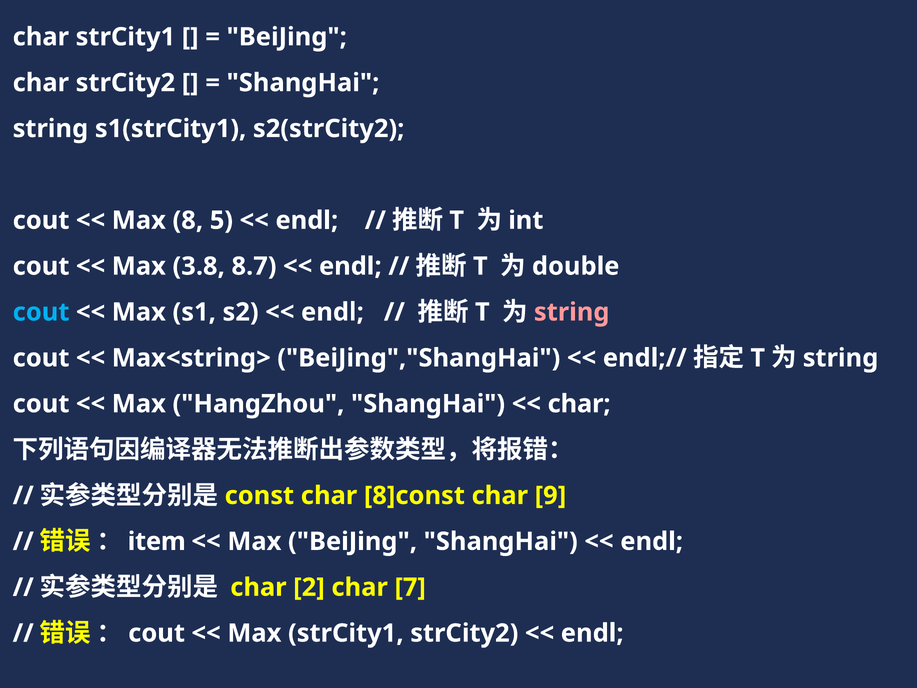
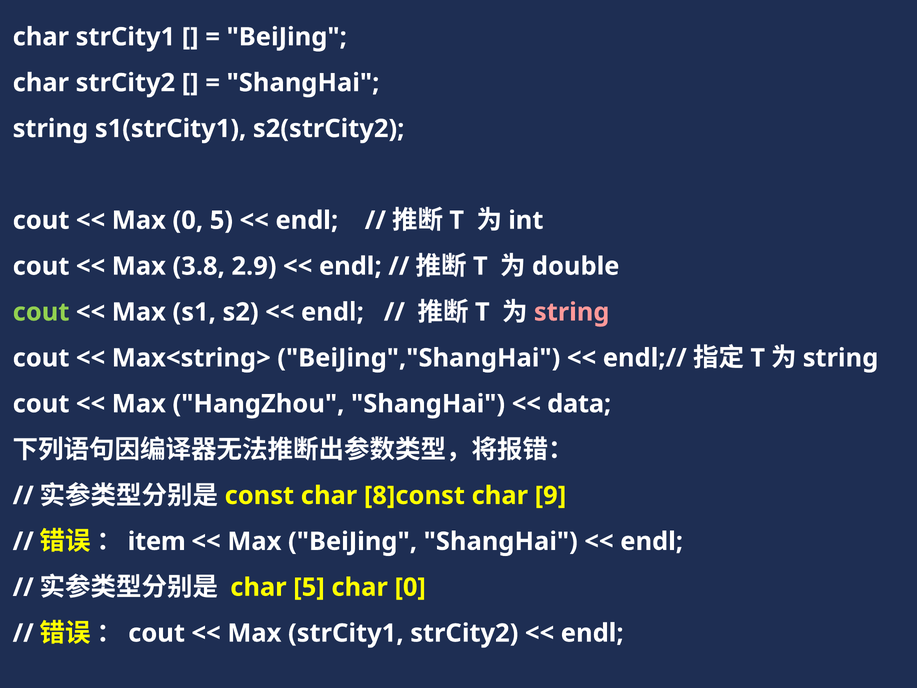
Max 8: 8 -> 0 (188, 220)
8.7: 8.7 -> 2.9 (254, 266)
cout colour: light blue -> light green (41, 312)
char: char -> data (579, 404)
char 2: 2 -> 5 (309, 587)
char 7: 7 -> 0 (410, 587)
